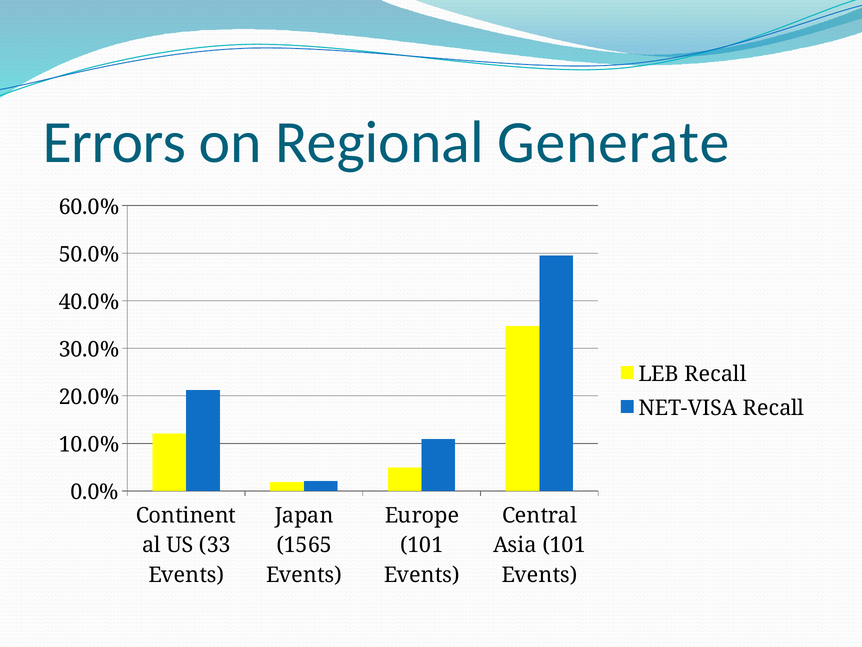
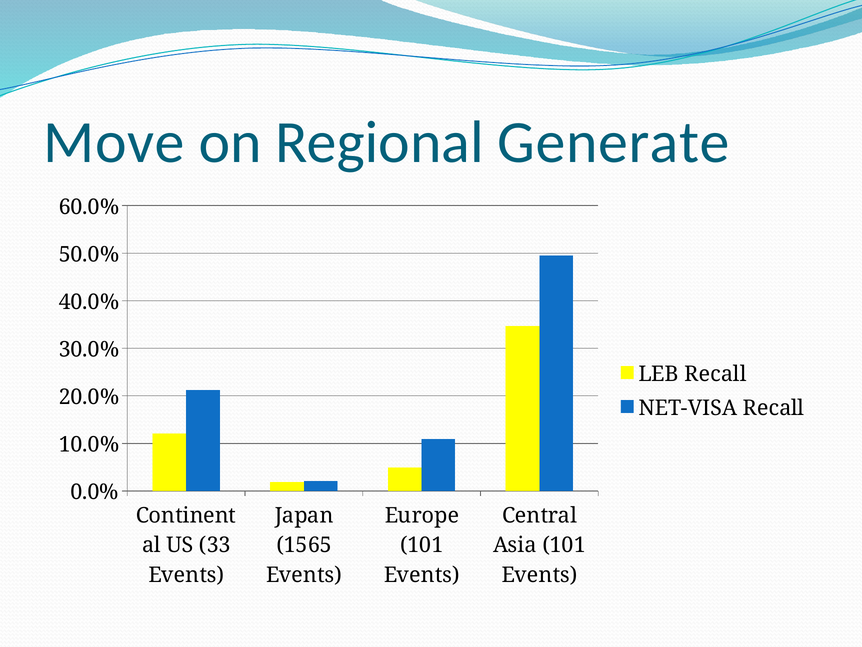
Errors: Errors -> Move (114, 142)
